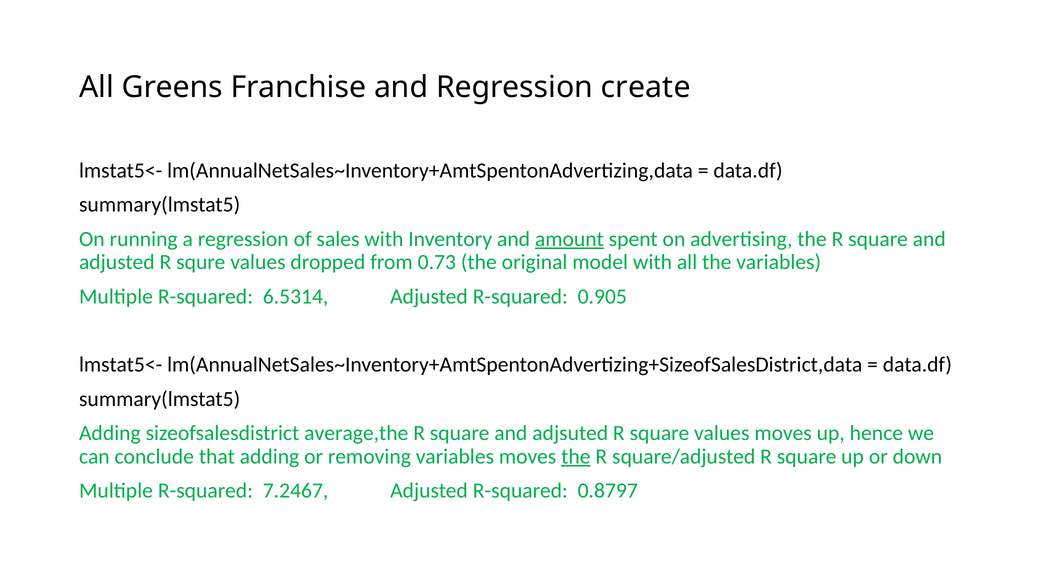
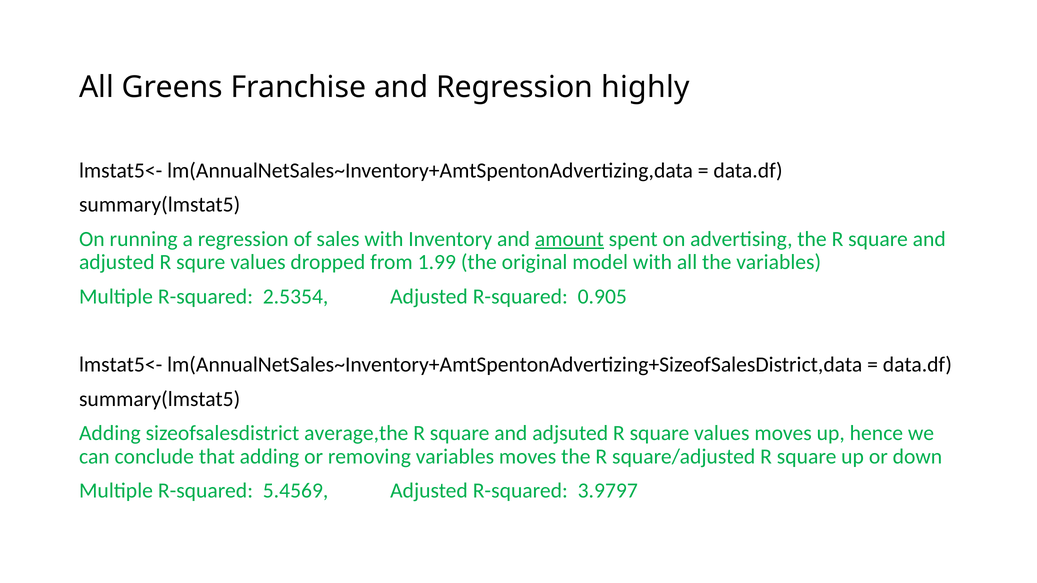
create: create -> highly (646, 87)
0.73: 0.73 -> 1.99 (437, 262)
6.5314: 6.5314 -> 2.5354 (296, 297)
the underline: present -> none (576, 457)
7.2467: 7.2467 -> 5.4569 (296, 491)
0.8797: 0.8797 -> 3.9797 (608, 491)
